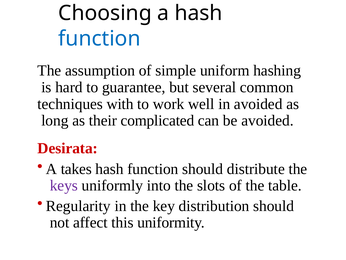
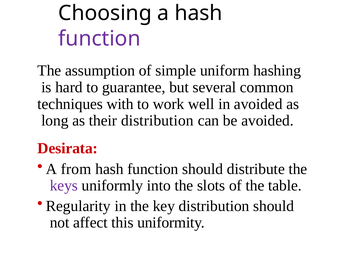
function colour: blue -> purple (99, 39)
their complicated: complicated -> distribution (157, 120)
takes: takes -> from (76, 169)
